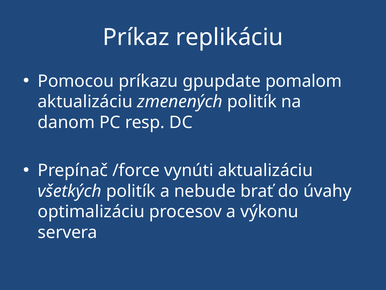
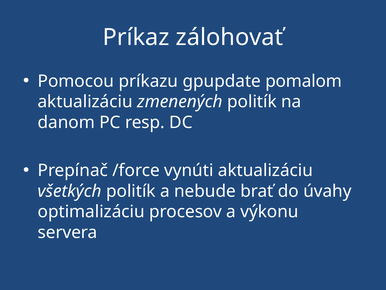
replikáciu: replikáciu -> zálohovať (229, 37)
